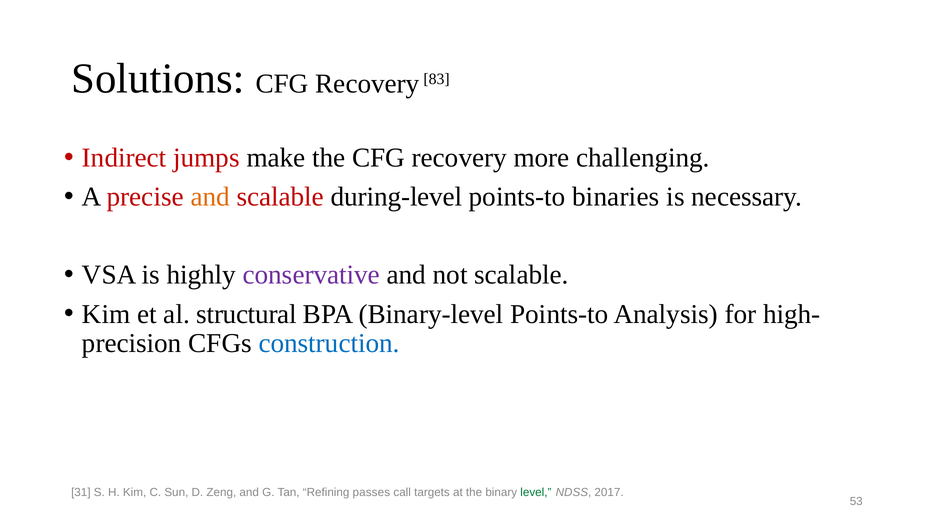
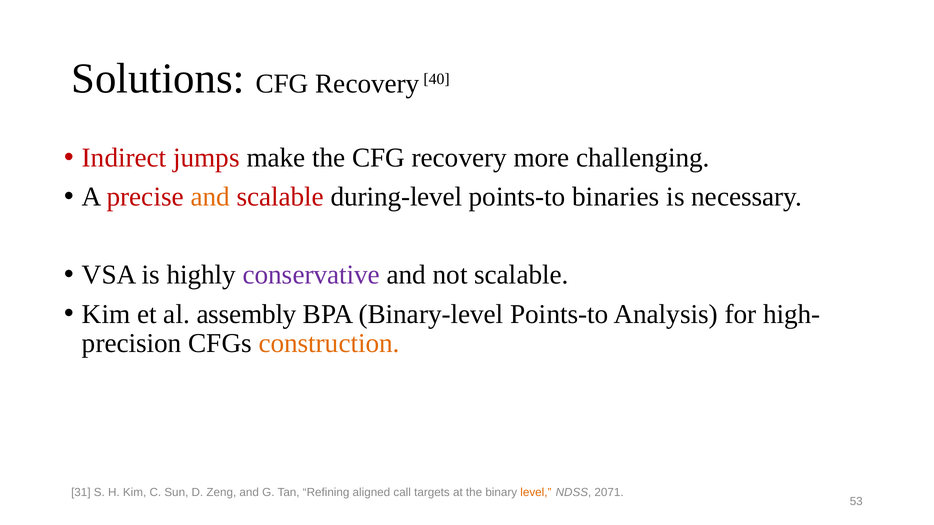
83: 83 -> 40 (437, 79)
structural: structural -> assembly (247, 314)
construction colour: blue -> orange (329, 344)
passes: passes -> aligned (371, 493)
level colour: green -> orange (536, 493)
2017: 2017 -> 2071 (609, 493)
